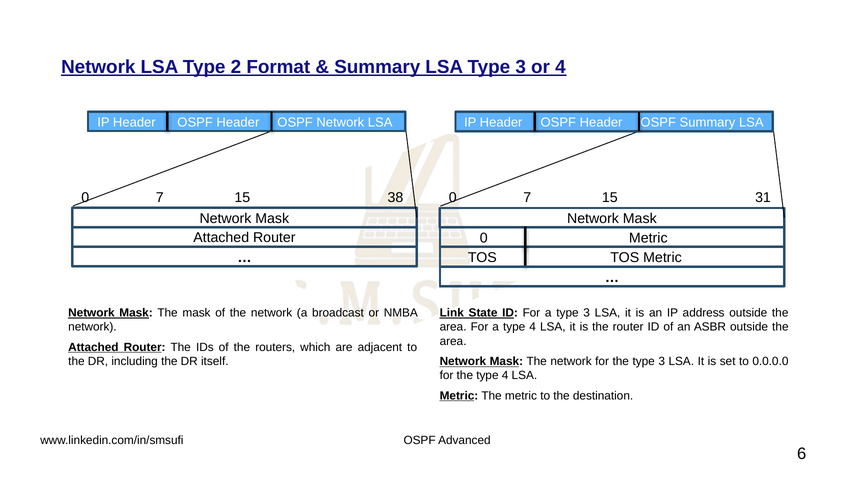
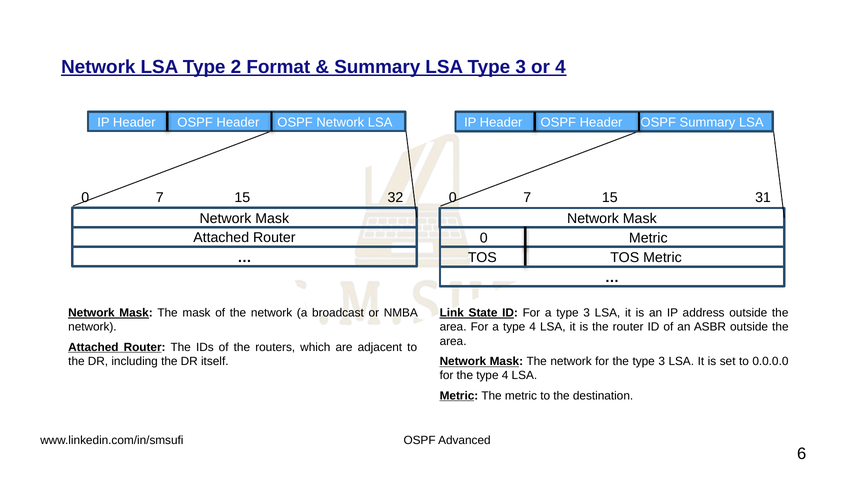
38: 38 -> 32 (395, 197)
